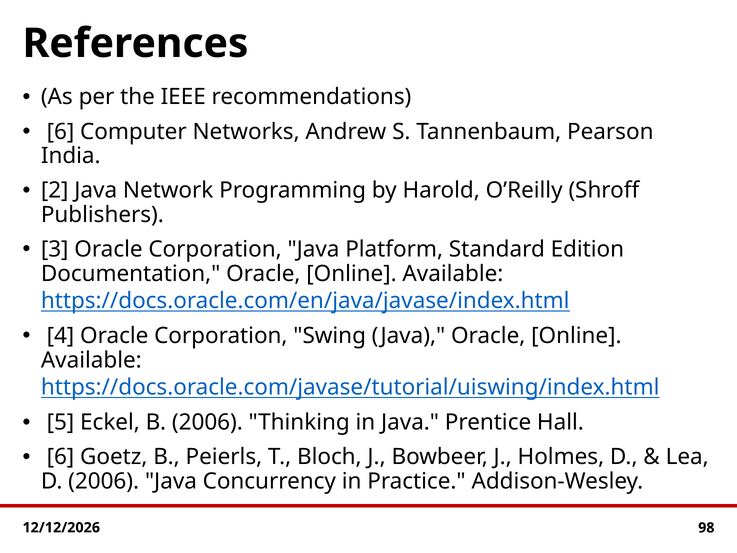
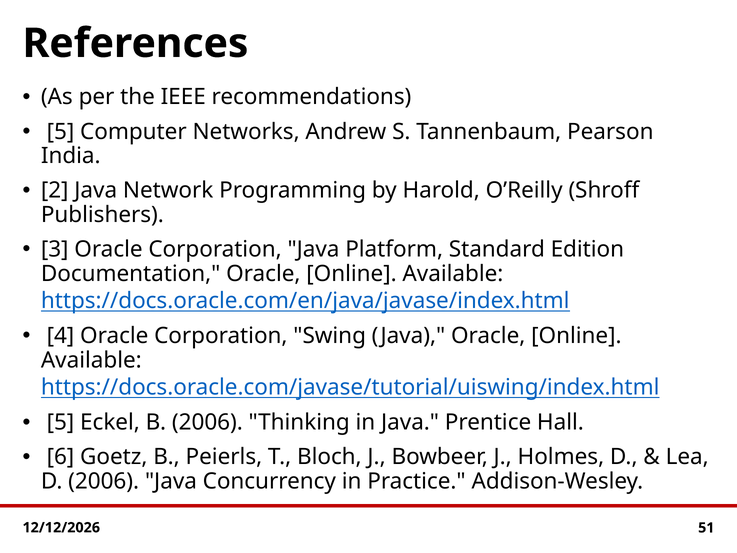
6: 6 -> 5 (61, 132)
98: 98 -> 51 (706, 528)
